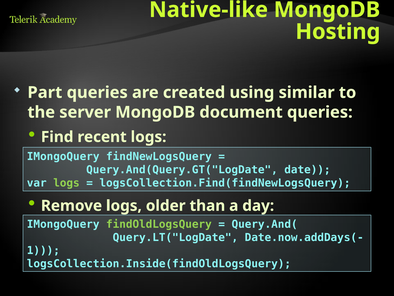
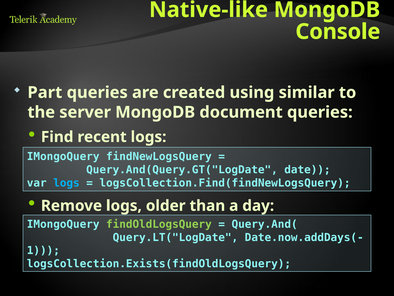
Hosting: Hosting -> Console (338, 32)
logs colour: light green -> light blue (66, 183)
logsCollection.Inside(findOldLogsQuery: logsCollection.Inside(findOldLogsQuery -> logsCollection.Exists(findOldLogsQuery (159, 263)
